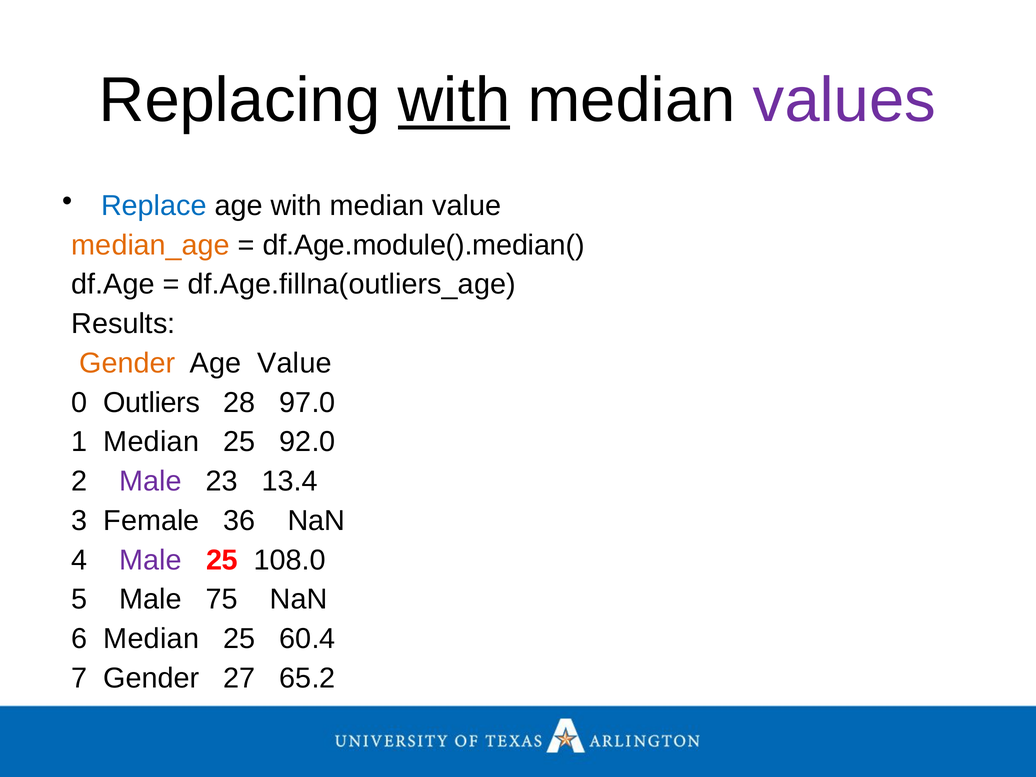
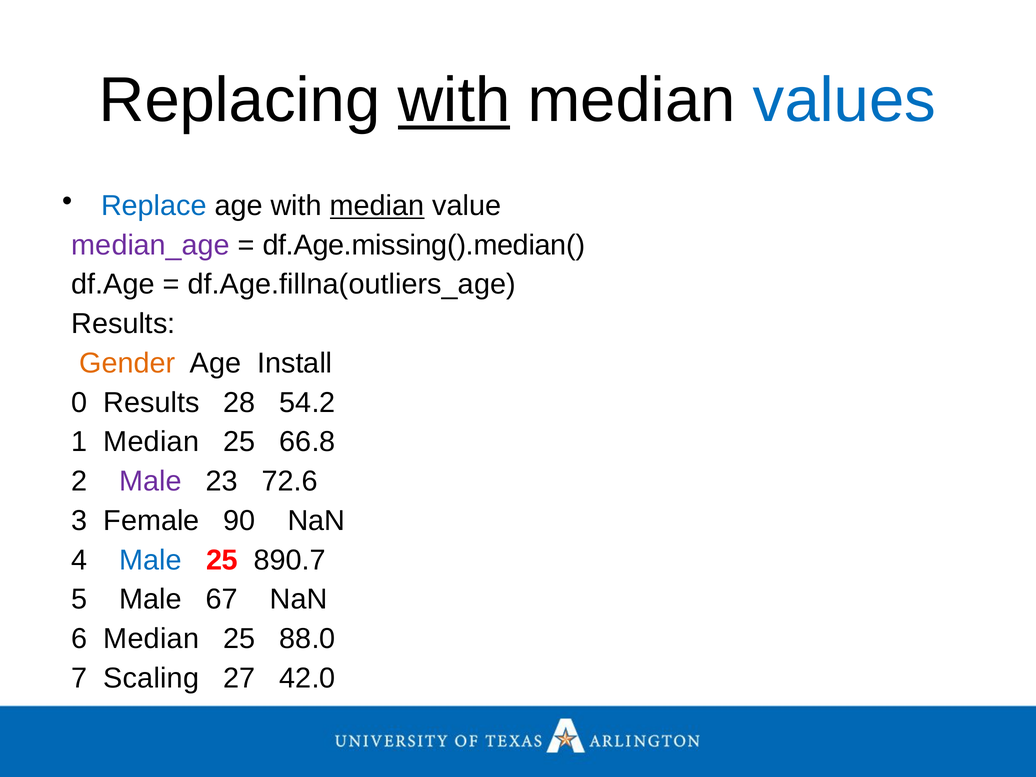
values colour: purple -> blue (844, 100)
median underline: none -> present (377, 206)
median_age colour: orange -> purple (151, 245)
df.Age.module().median(: df.Age.module().median( -> df.Age.missing().median( (424, 245)
Age Value: Value -> Install (295, 363)
0 Outliers: Outliers -> Results (151, 403)
97.0: 97.0 -> 54.2 (307, 403)
92.0: 92.0 -> 66.8 (307, 442)
13.4: 13.4 -> 72.6 (290, 481)
36: 36 -> 90 (239, 521)
Male colour: purple -> blue (151, 560)
108.0: 108.0 -> 890.7 (290, 560)
75: 75 -> 67 (222, 599)
60.4: 60.4 -> 88.0 (307, 639)
7 Gender: Gender -> Scaling (151, 678)
65.2: 65.2 -> 42.0 (307, 678)
